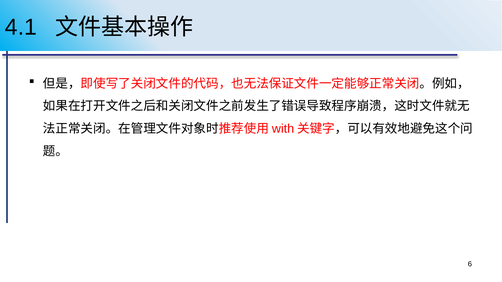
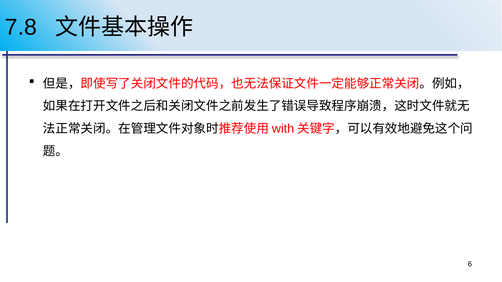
4.1: 4.1 -> 7.8 (21, 27)
